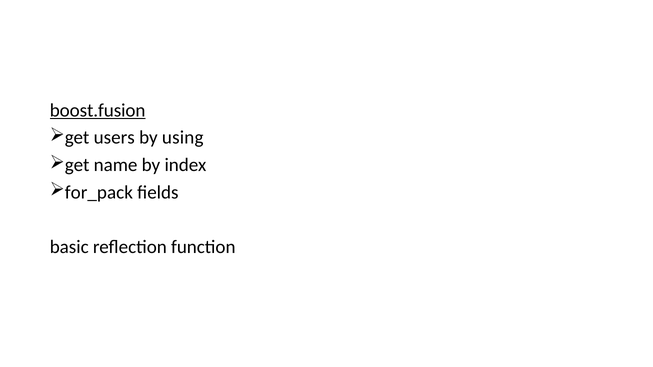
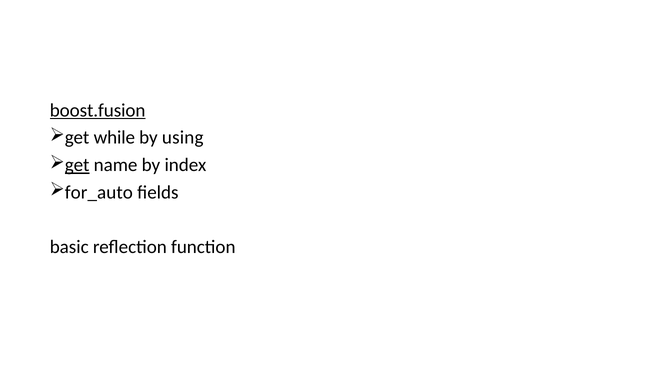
users: users -> while (114, 138)
get underline: none -> present (77, 165)
for_pack: for_pack -> for_auto (99, 193)
